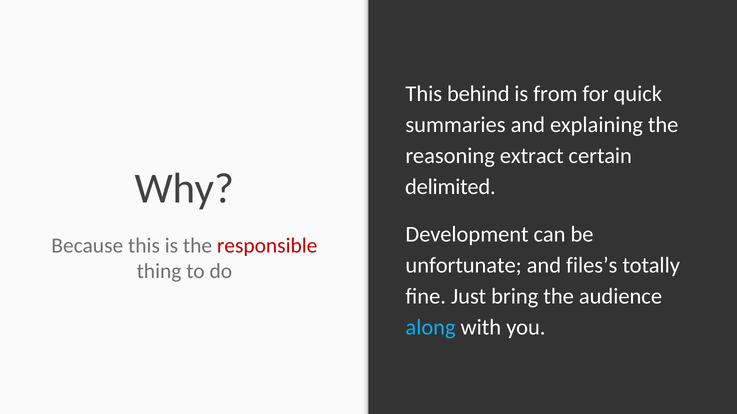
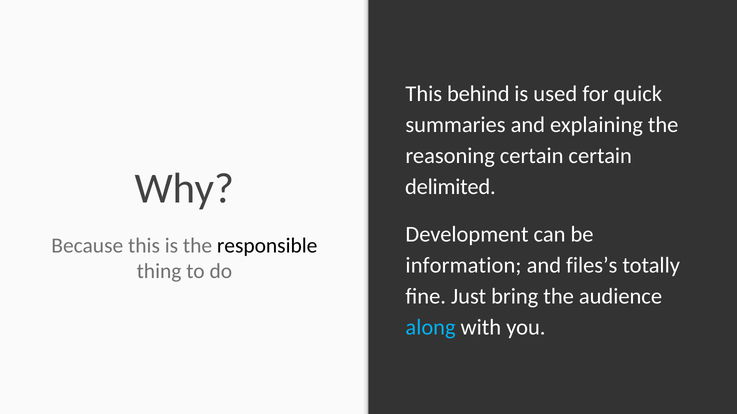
from: from -> used (555, 94)
reasoning extract: extract -> certain (532, 156)
responsible colour: red -> black (267, 246)
unfortunate: unfortunate -> information (463, 266)
